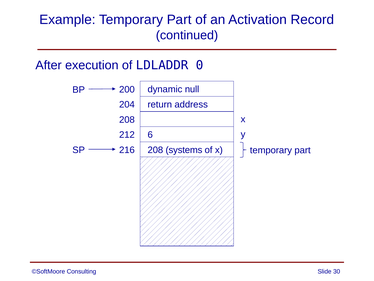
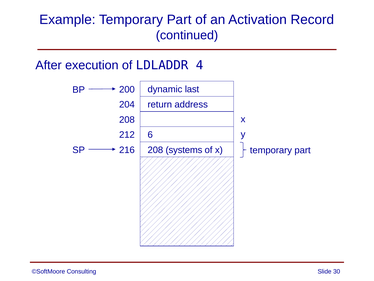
0: 0 -> 4 (200, 65)
null: null -> last (192, 89)
